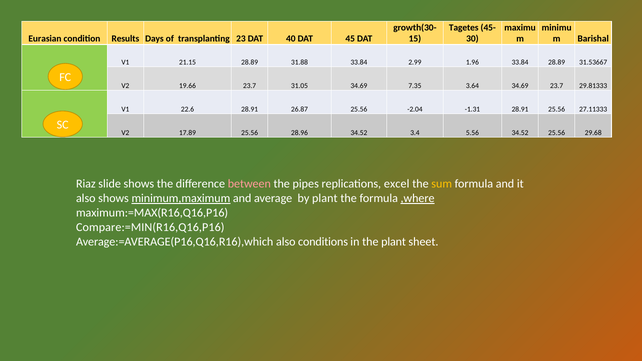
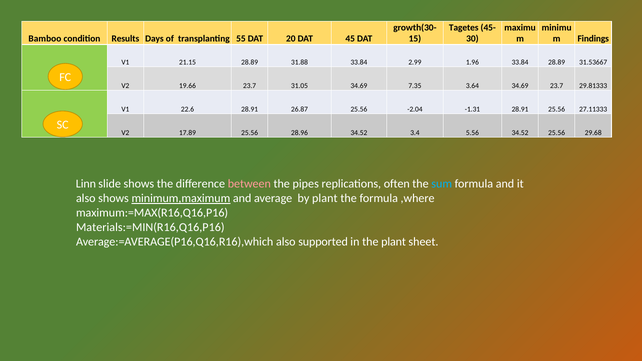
Eurasian: Eurasian -> Bamboo (45, 39)
23: 23 -> 55 (241, 39)
40: 40 -> 20 (291, 39)
Barishal: Barishal -> Findings (593, 39)
Riaz: Riaz -> Linn (86, 184)
excel: excel -> often (397, 184)
sum colour: yellow -> light blue (442, 184)
,where underline: present -> none (418, 198)
Compare:=MIN(R16,Q16,P16: Compare:=MIN(R16,Q16,P16 -> Materials:=MIN(R16,Q16,P16 (150, 227)
conditions: conditions -> supported (323, 242)
